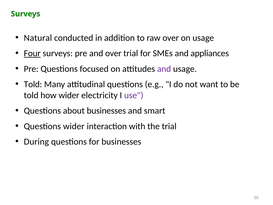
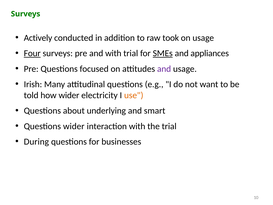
Natural: Natural -> Actively (38, 38)
raw over: over -> took (171, 38)
and over: over -> with (113, 53)
SMEs underline: none -> present (163, 53)
Told: Told -> Irish (33, 84)
use colour: purple -> orange (134, 95)
about businesses: businesses -> underlying (106, 111)
